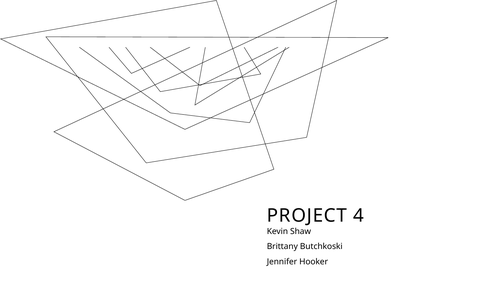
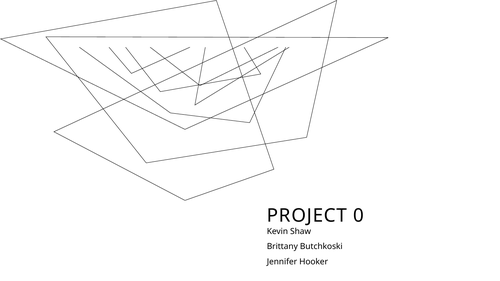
4: 4 -> 0 (359, 216)
